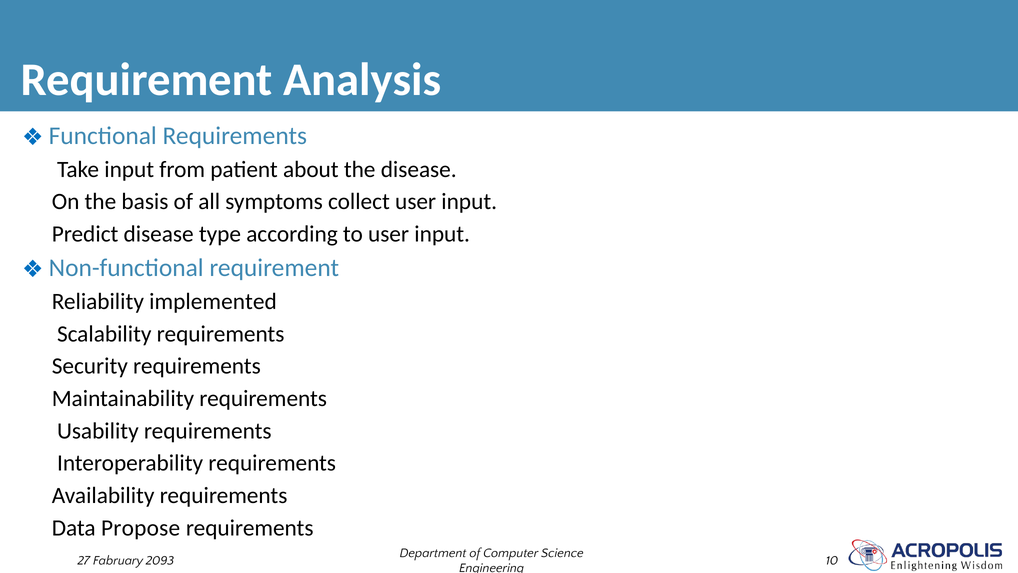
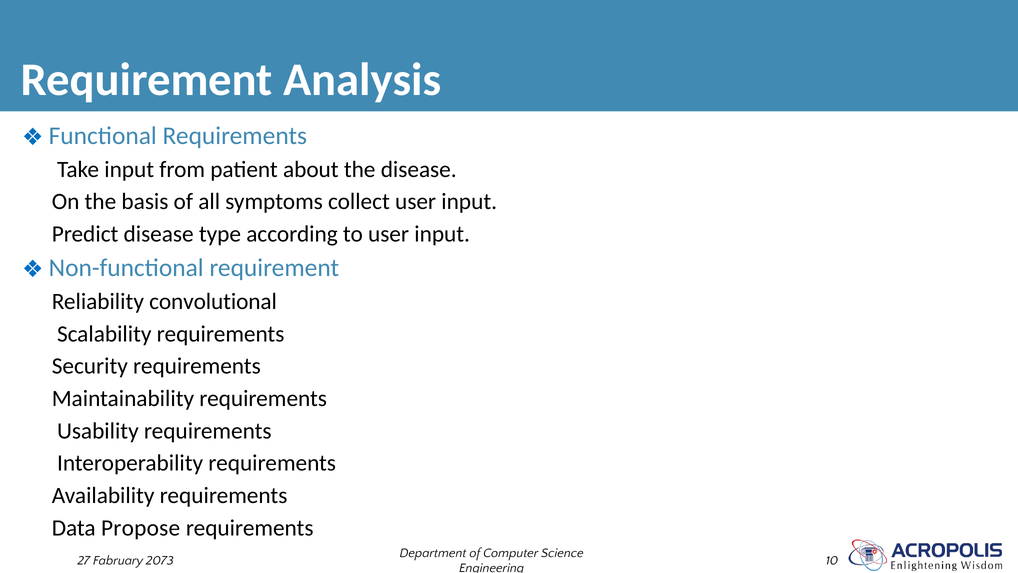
implemented: implemented -> convolutional (213, 301)
2093: 2093 -> 2073 (160, 560)
